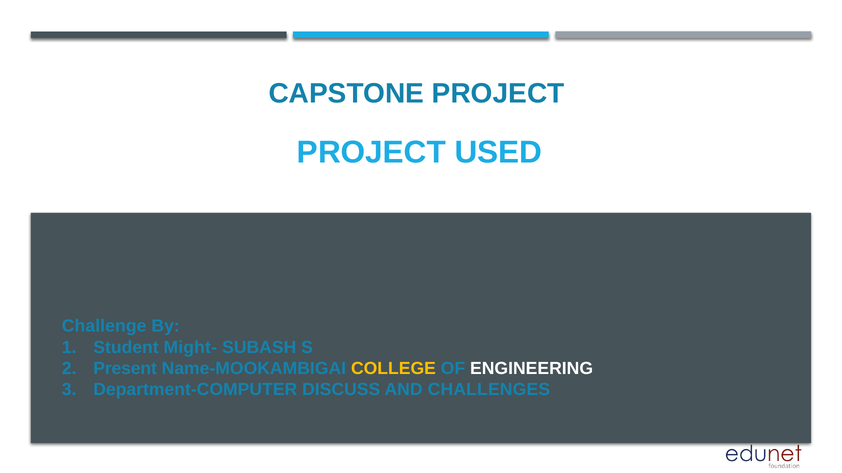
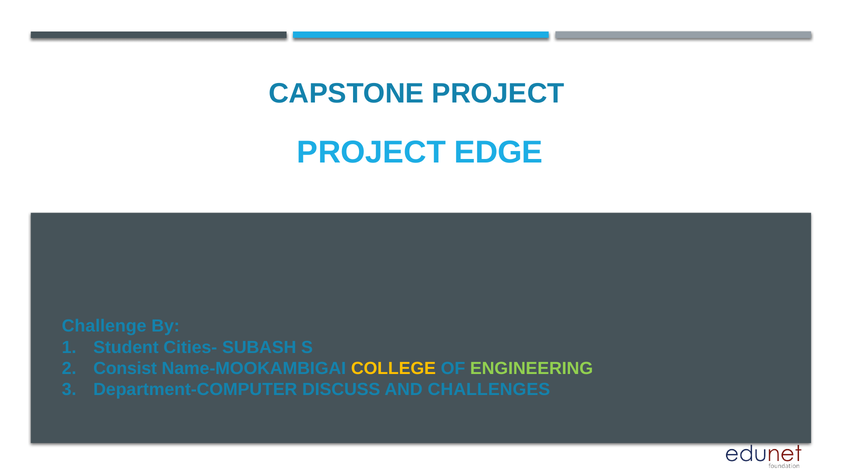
USED: USED -> EDGE (499, 152)
Might-: Might- -> Cities- (190, 348)
Present: Present -> Consist (125, 369)
ENGINEERING colour: white -> light green (532, 369)
